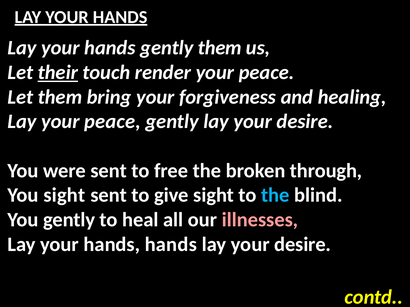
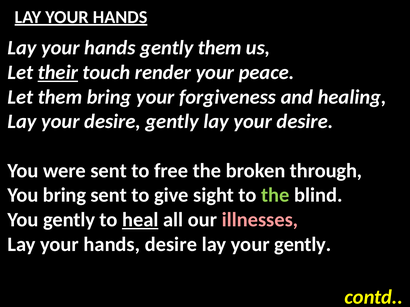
peace: peace -> desire (113, 122)
You sight: sight -> bring (65, 196)
the colour: light blue -> light green (275, 196)
heal underline: none -> present (140, 220)
hands hands: hands -> desire (171, 245)
desire: desire -> gently (303, 245)
